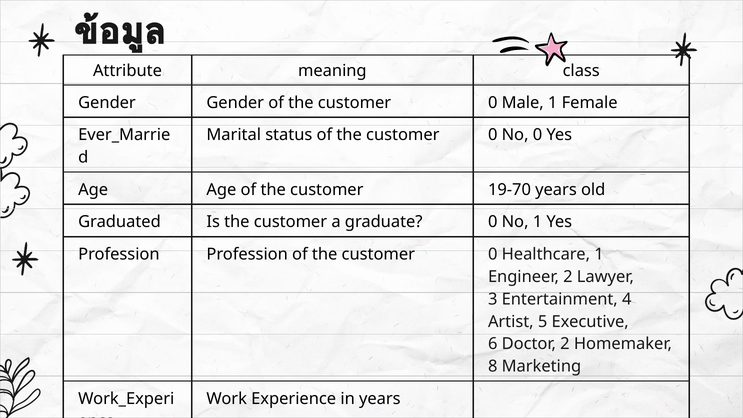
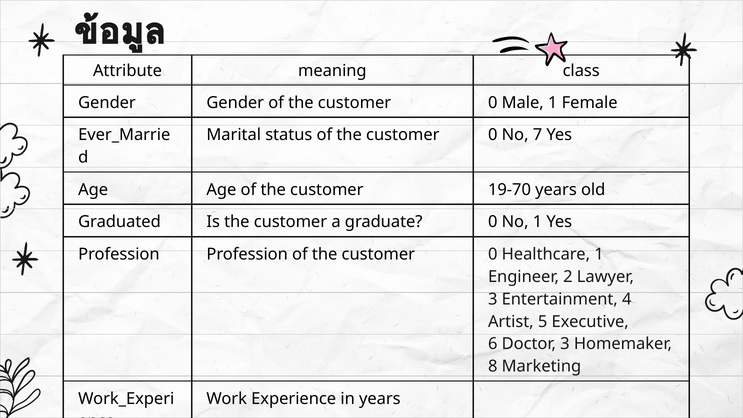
No 0: 0 -> 7 (537, 135)
Doctor 2: 2 -> 3 (565, 344)
